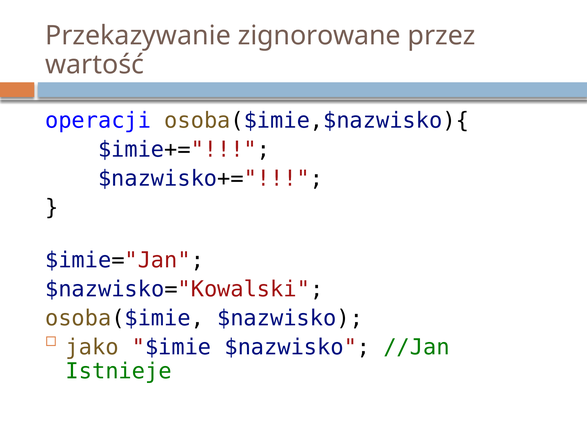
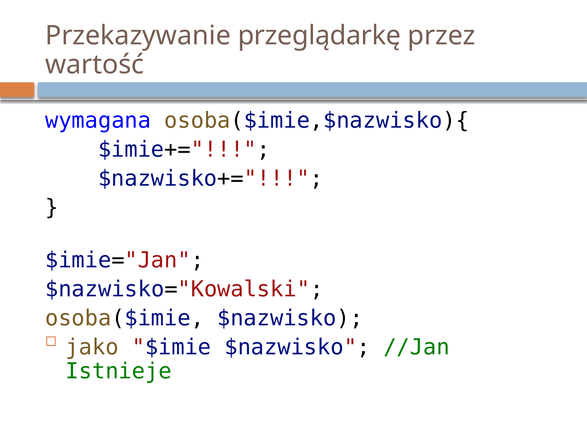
zignorowane: zignorowane -> przeglądarkę (319, 36)
operacji: operacji -> wymagana (98, 120)
